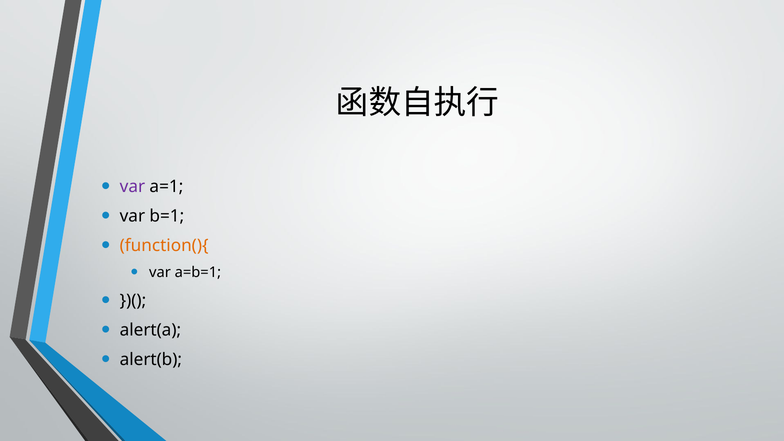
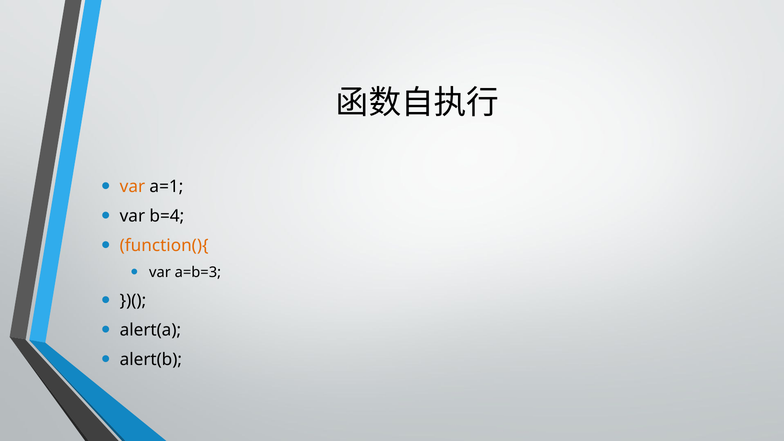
var colour: purple -> orange (132, 187)
b=1: b=1 -> b=4 (167, 216)
a=b=1: a=b=1 -> a=b=3 (198, 273)
